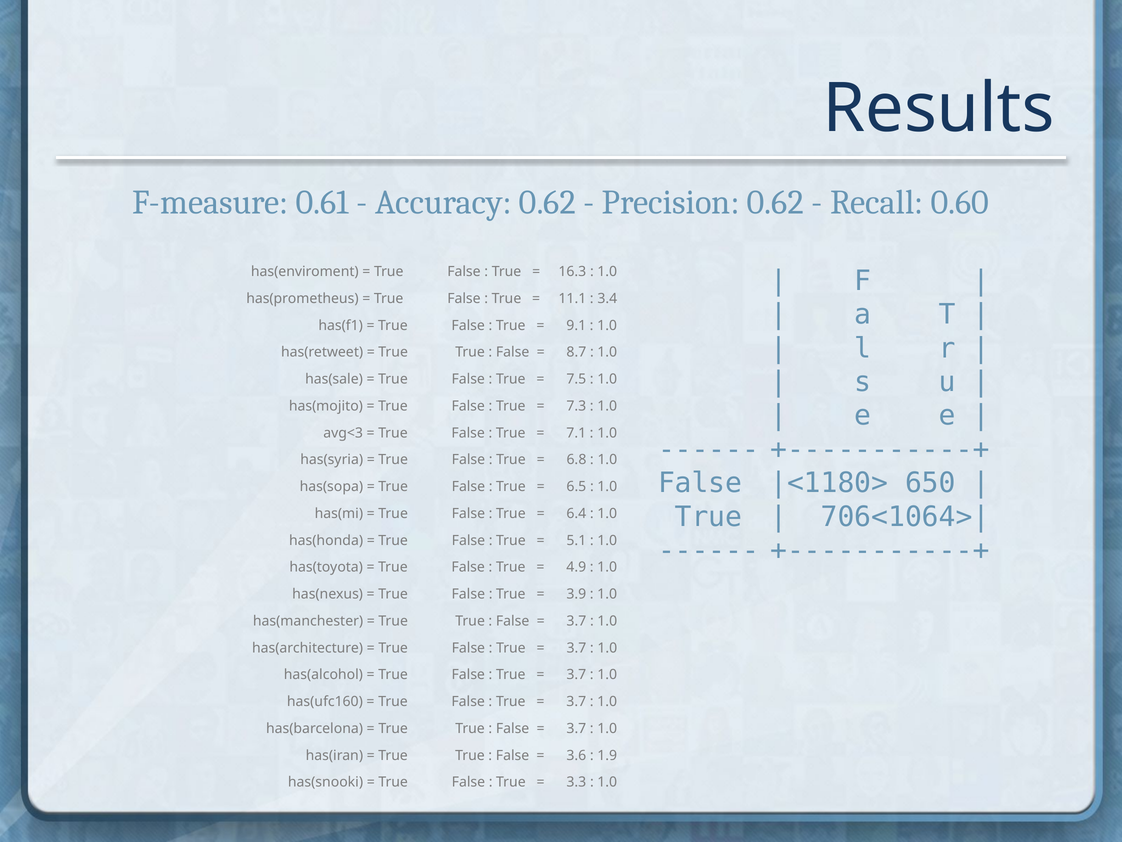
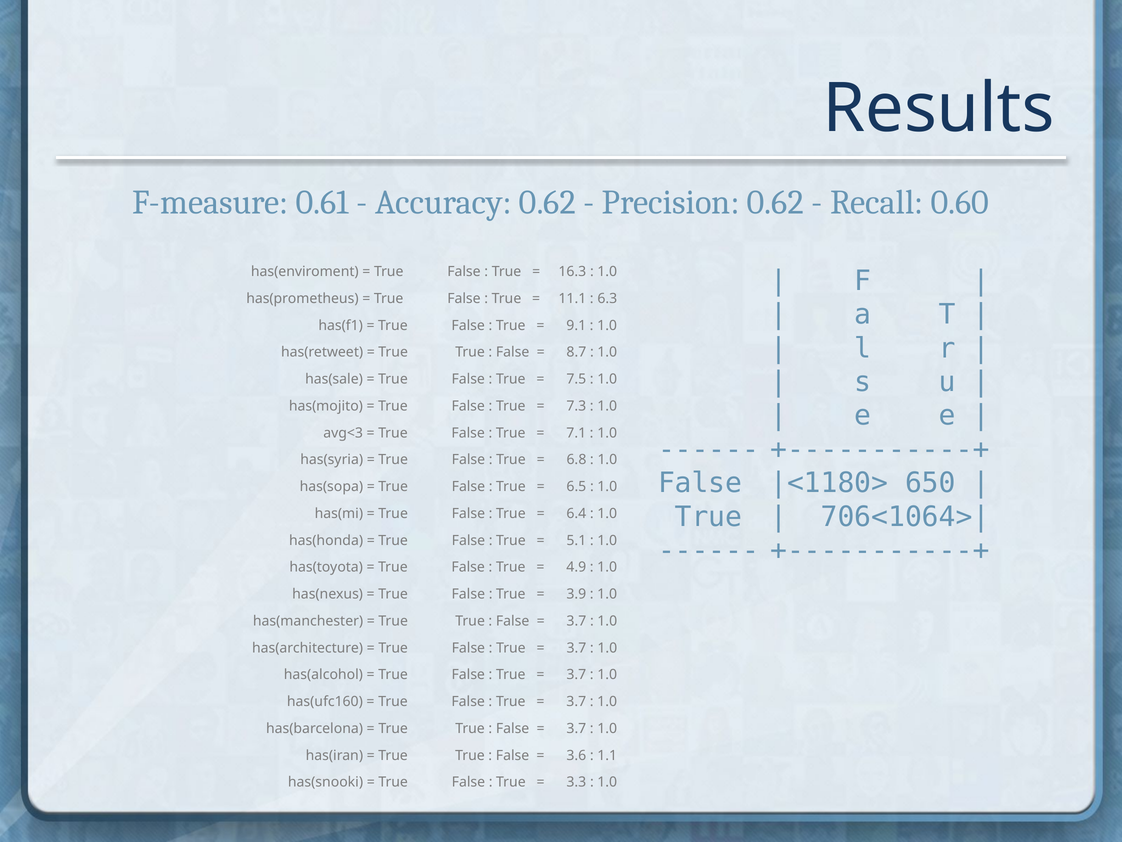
3.4: 3.4 -> 6.3 (607, 298)
1.9: 1.9 -> 1.1 (607, 755)
